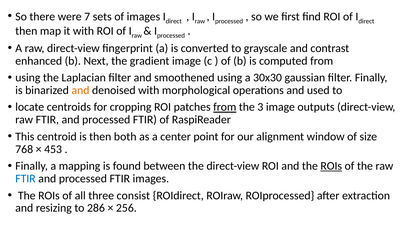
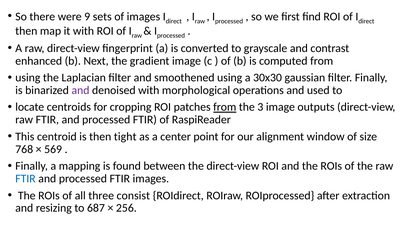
7: 7 -> 9 (87, 17)
and colour: orange -> purple (80, 90)
both: both -> tight (125, 137)
453: 453 -> 569 (53, 149)
ROIs underline: present -> none (331, 166)
286: 286 -> 687 (96, 208)
